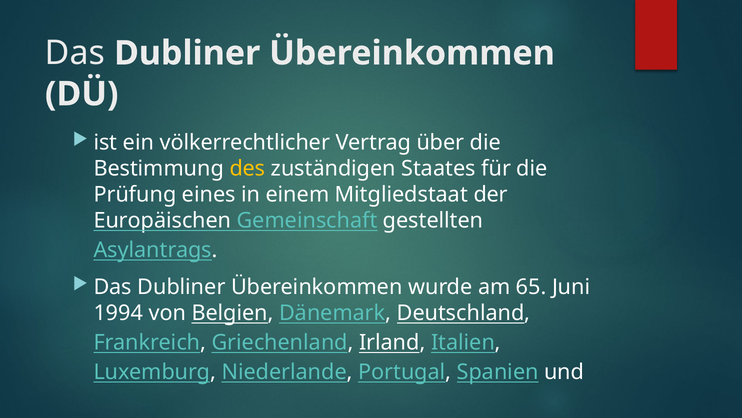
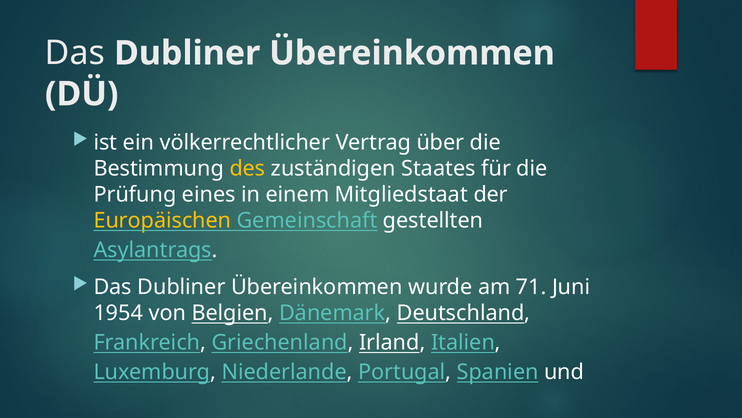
Europäischen colour: white -> yellow (162, 220)
65: 65 -> 71 (531, 287)
1994: 1994 -> 1954 (118, 313)
